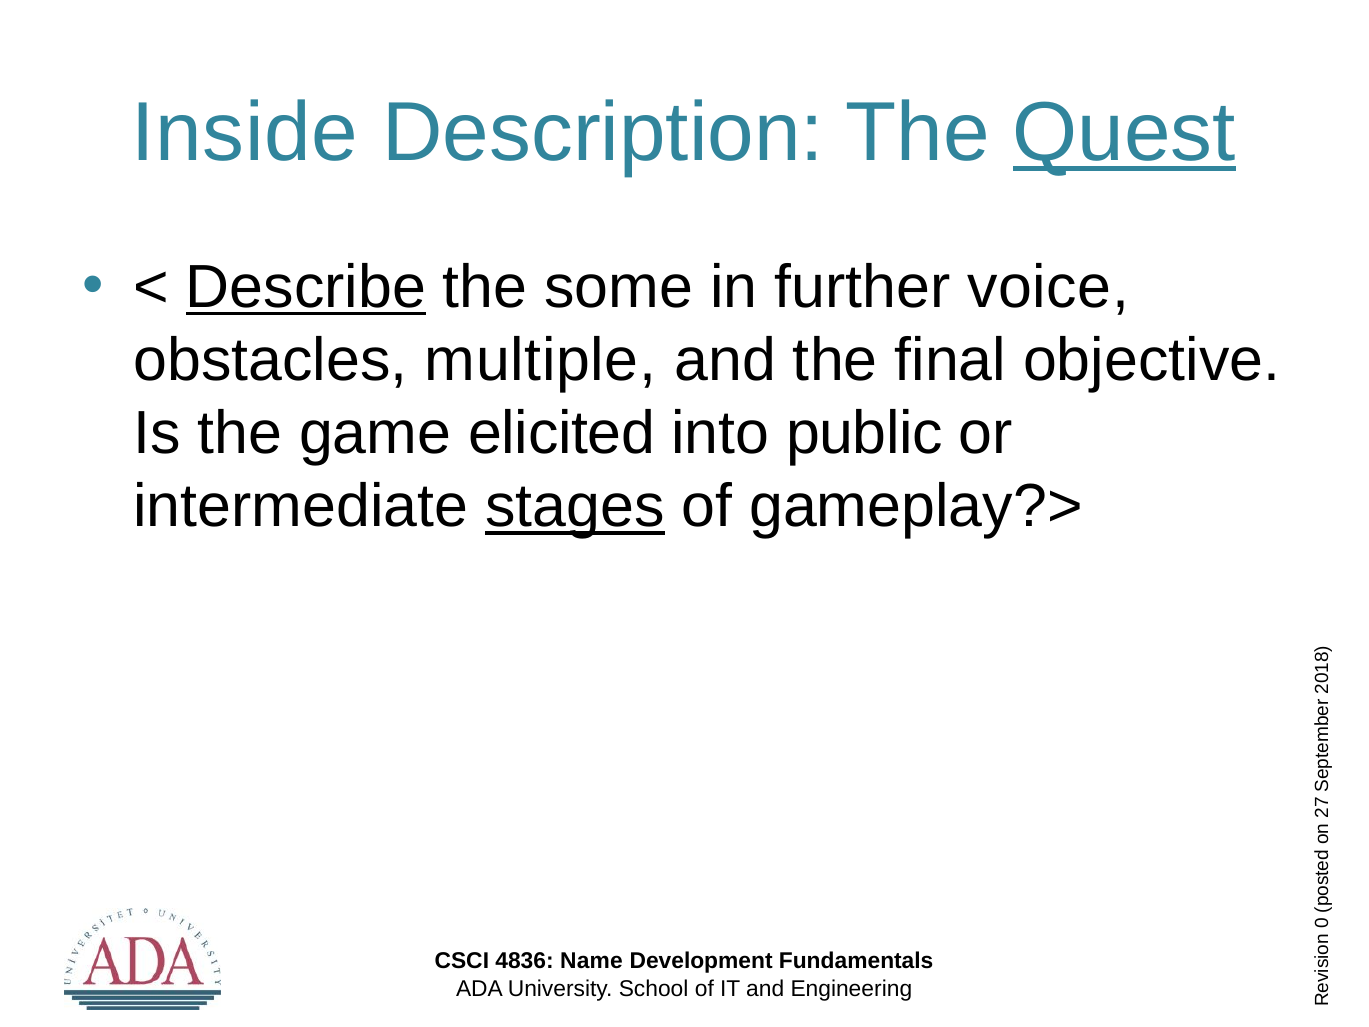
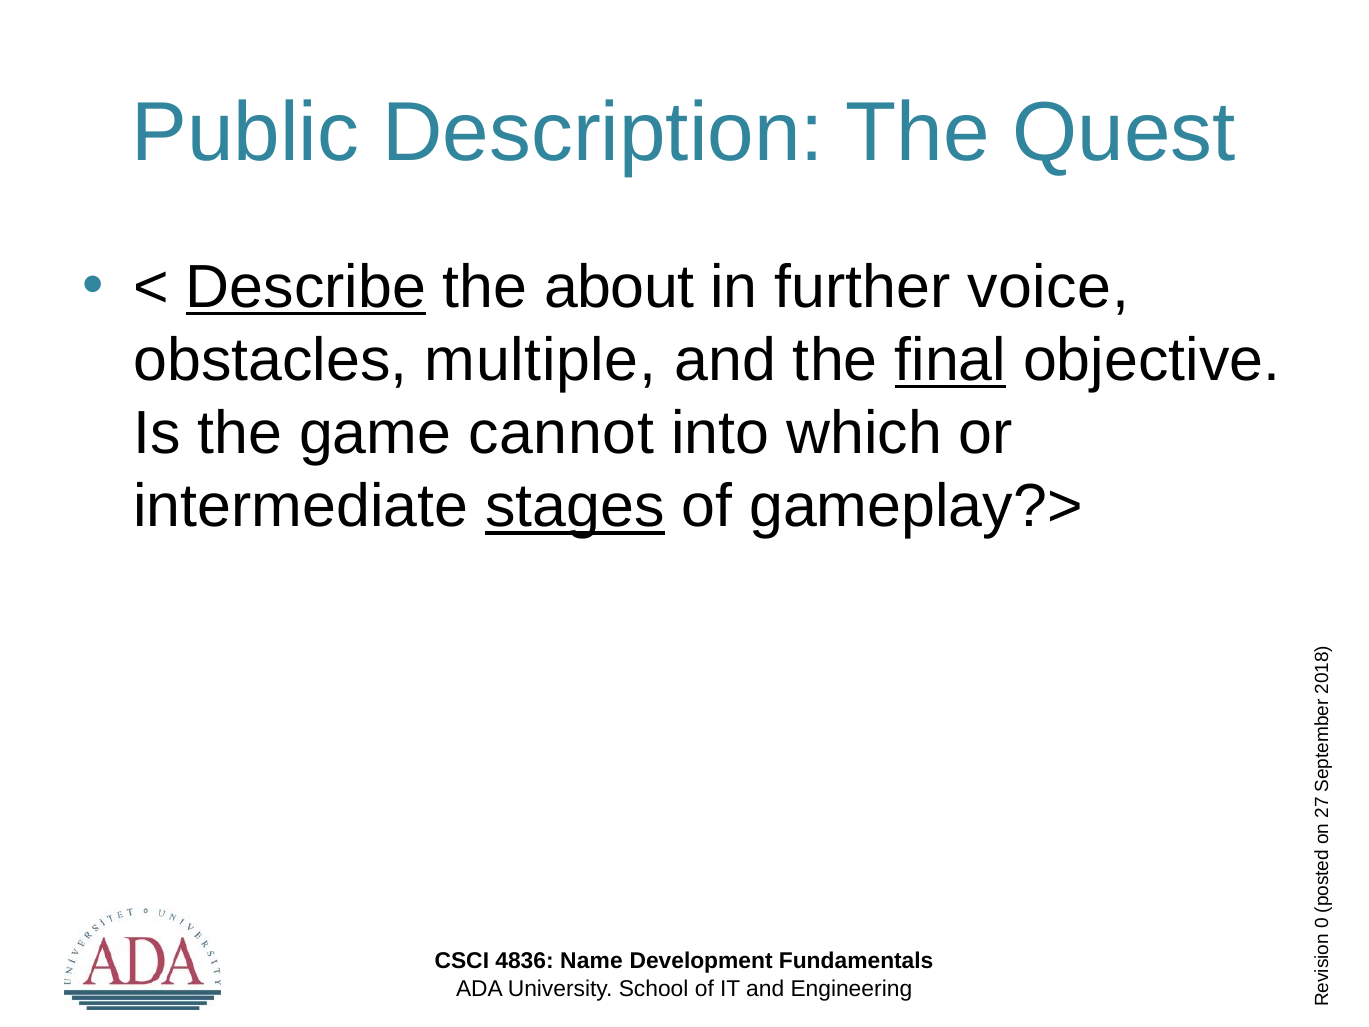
Inside: Inside -> Public (245, 133)
Quest underline: present -> none (1124, 133)
some: some -> about (619, 287)
final underline: none -> present (950, 360)
elicited: elicited -> cannot (561, 433)
public: public -> which (864, 433)
